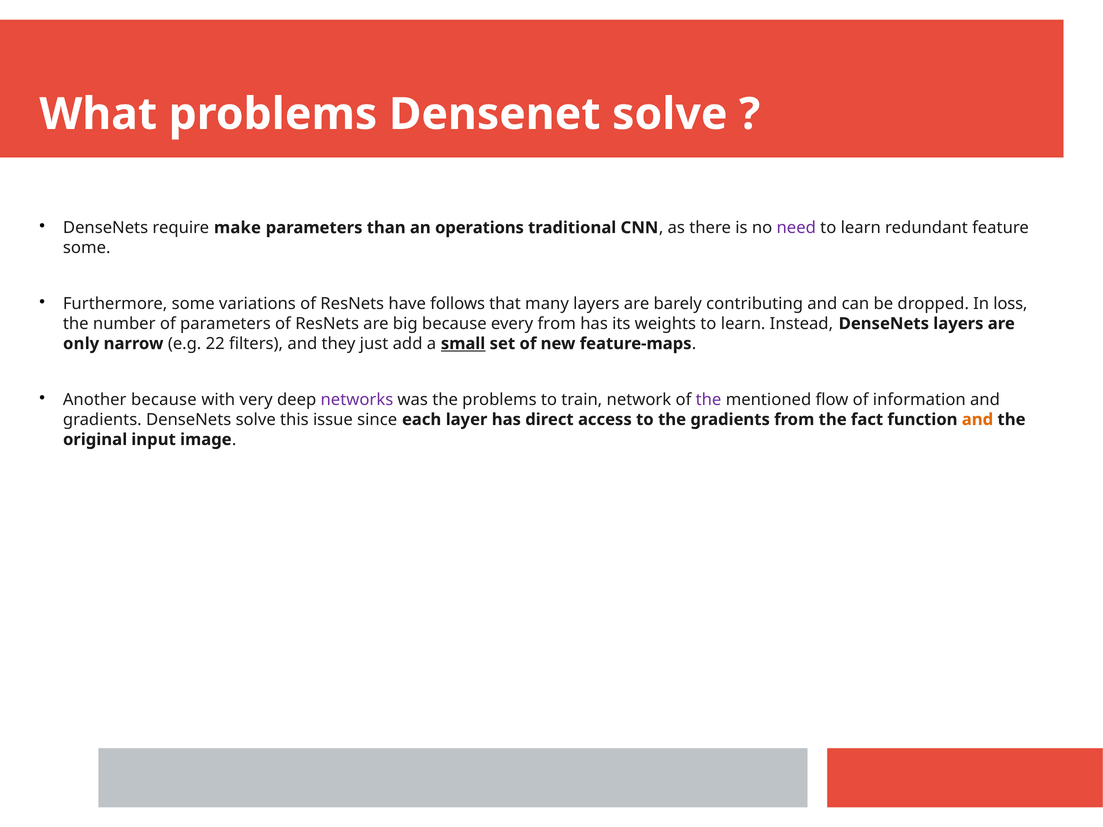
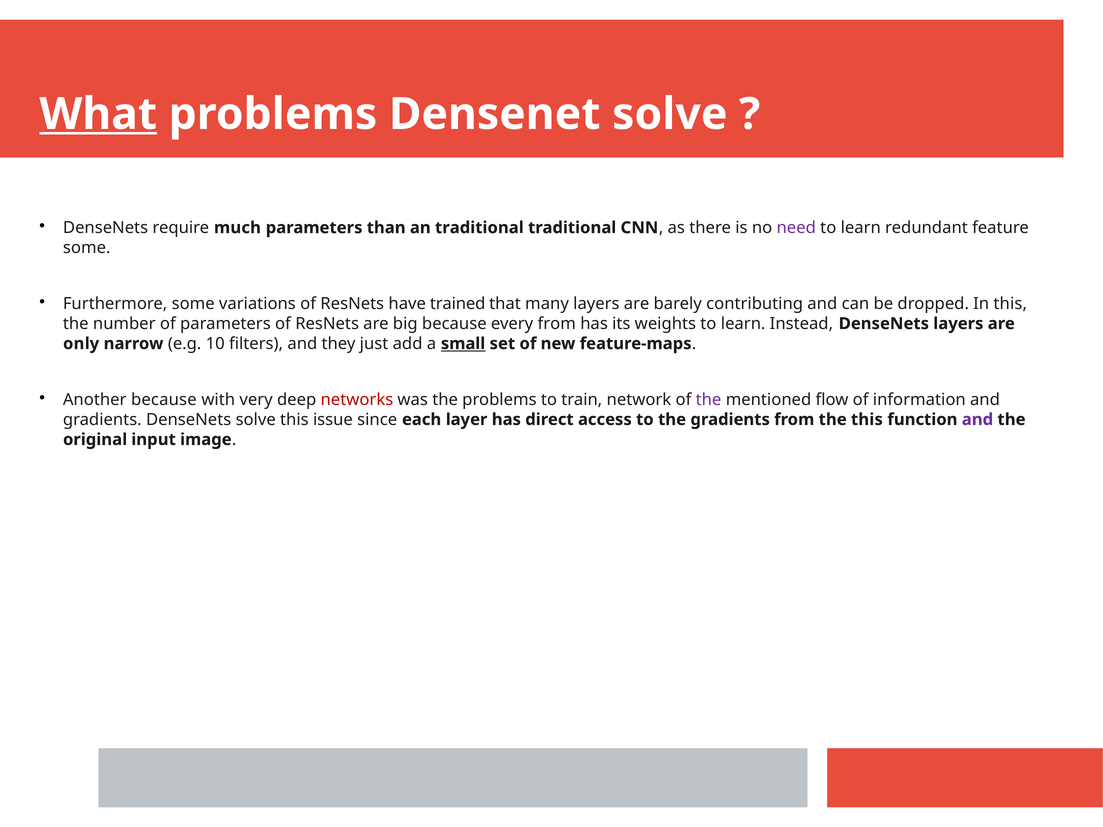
What underline: none -> present (98, 114)
make: make -> much (237, 228)
an operations: operations -> traditional (479, 228)
follows: follows -> trained (458, 304)
In loss: loss -> this (1010, 304)
22: 22 -> 10 (215, 344)
networks colour: purple -> red (357, 400)
the fact: fact -> this (867, 420)
and colour: orange -> purple (977, 420)
